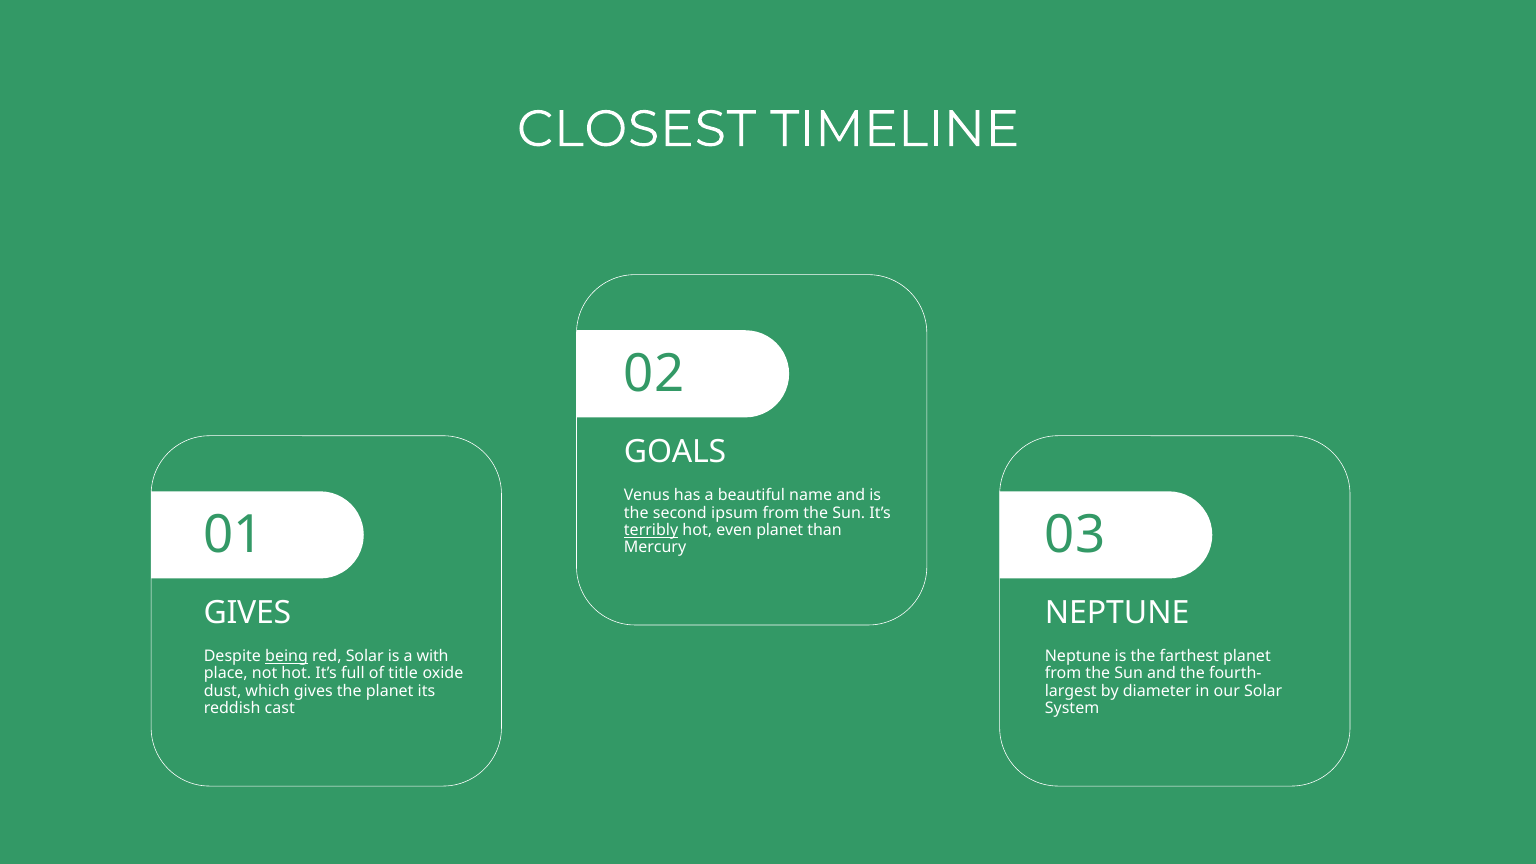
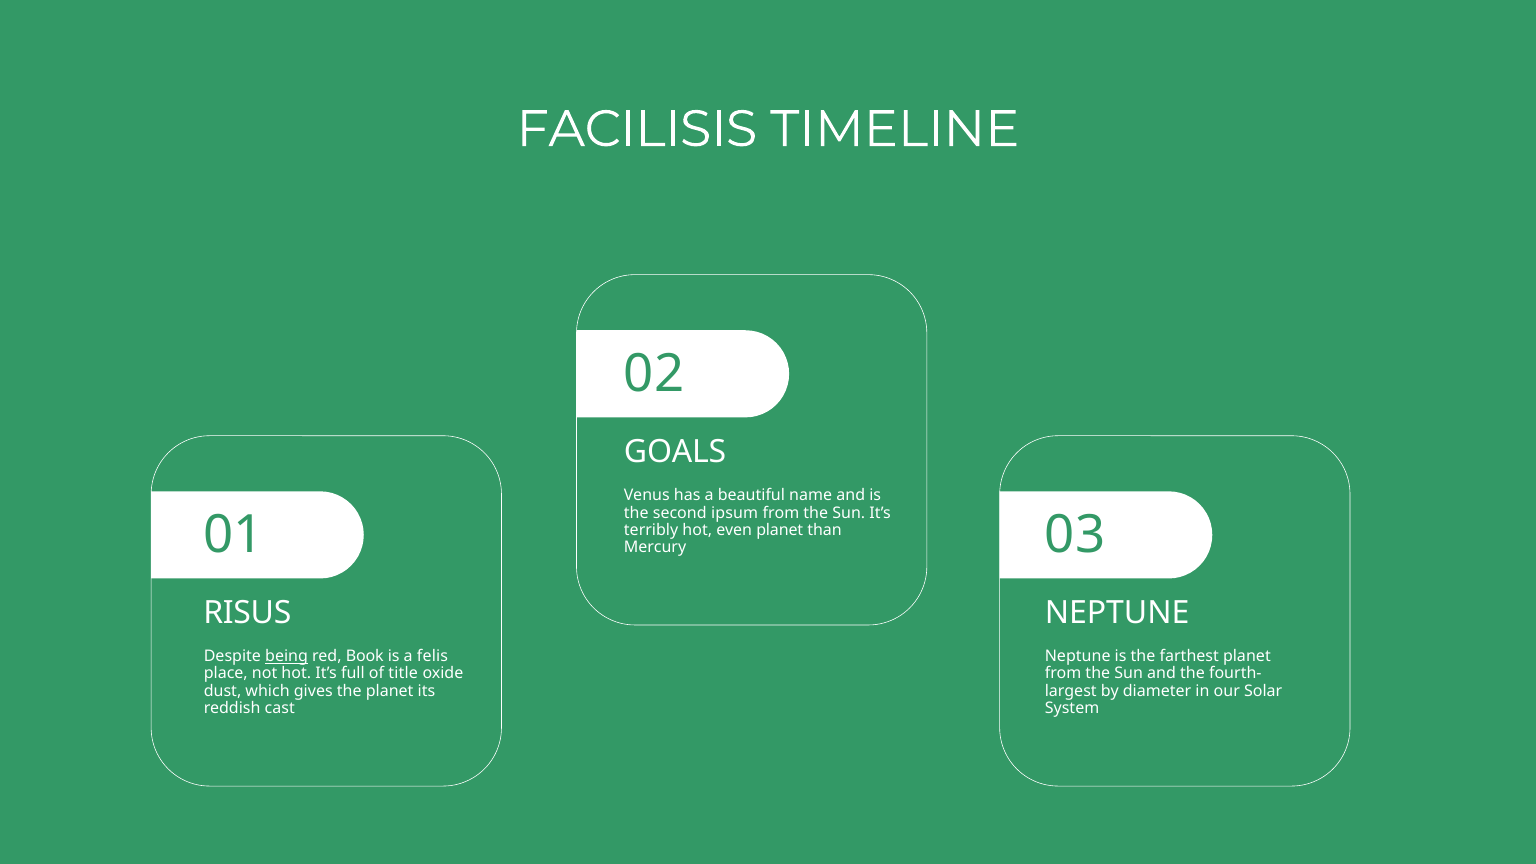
CLOSEST: CLOSEST -> FACILISIS (637, 129)
terribly underline: present -> none (651, 530)
GIVES: GIVES -> RISUS (247, 613)
red Solar: Solar -> Book (365, 656)
with: with -> felis (432, 656)
